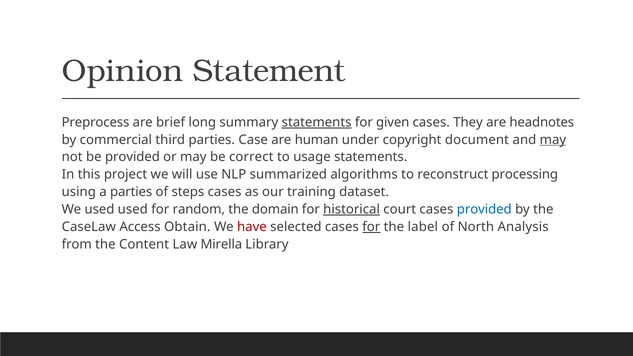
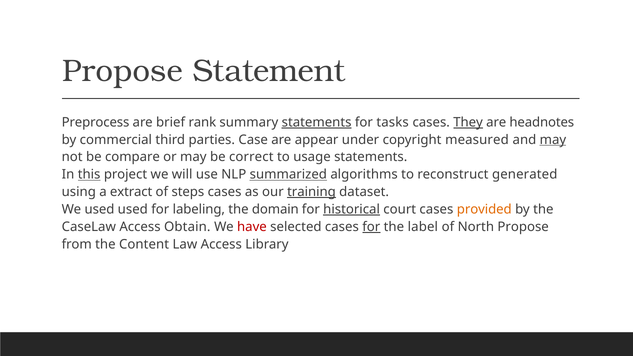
Opinion: Opinion -> Propose (122, 71)
long: long -> rank (202, 122)
given: given -> tasks (393, 122)
They underline: none -> present (468, 122)
human: human -> appear (317, 140)
document: document -> measured (477, 140)
be provided: provided -> compare (132, 157)
this underline: none -> present (89, 175)
summarized underline: none -> present (288, 175)
processing: processing -> generated (525, 175)
a parties: parties -> extract (131, 192)
training underline: none -> present (311, 192)
random: random -> labeling (199, 209)
provided colour: blue -> orange (484, 209)
North Analysis: Analysis -> Propose (523, 227)
Law Mirella: Mirella -> Access (221, 244)
